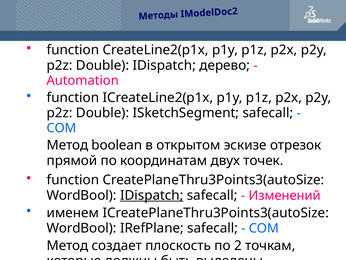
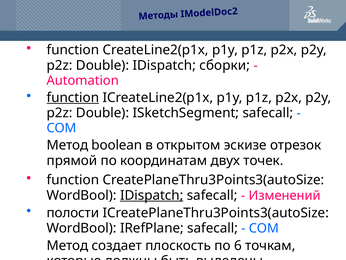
дерево: дерево -> сборки (225, 65)
function underline: none -> present (73, 97)
именем: именем -> полости (73, 212)
2: 2 -> 6 (238, 245)
